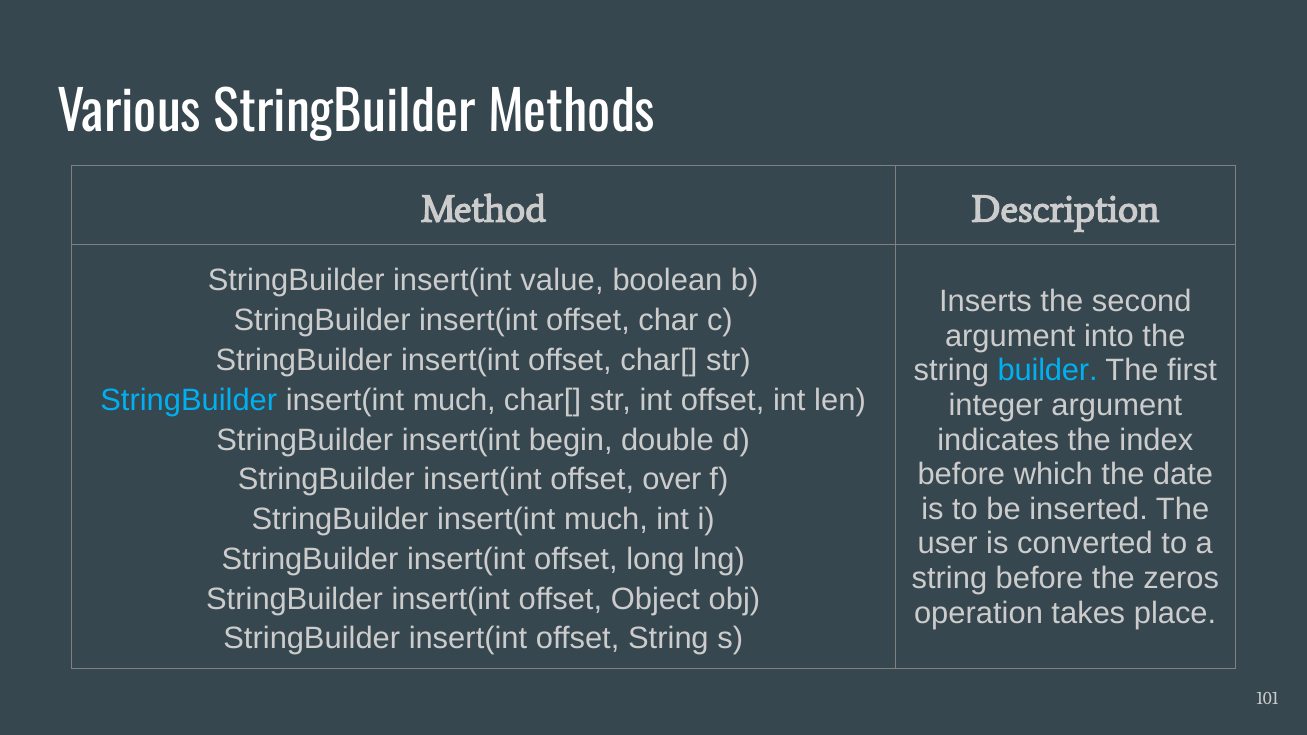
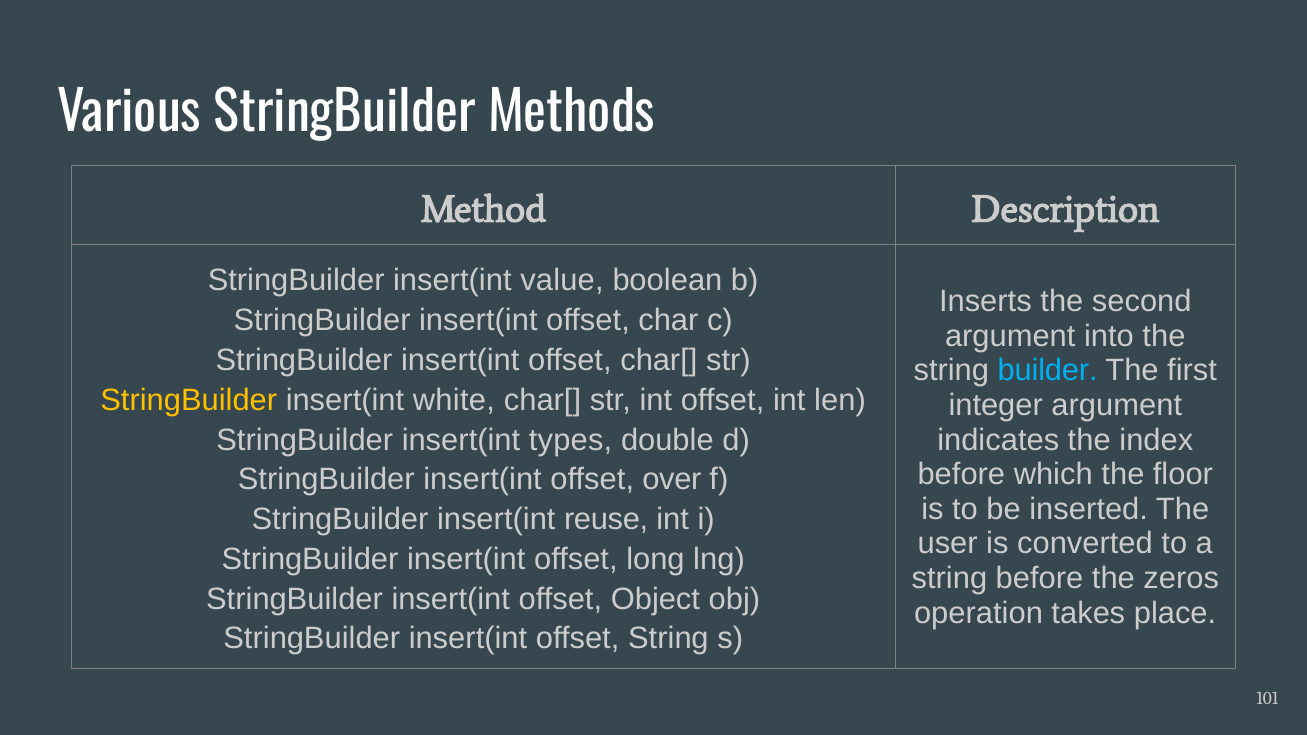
StringBuilder colour: light blue -> yellow (189, 400)
much: much -> white (454, 400)
begin: begin -> types (571, 440)
date: date -> floor (1183, 475)
much: much -> reuse (606, 520)
